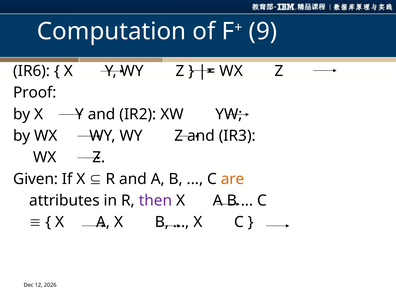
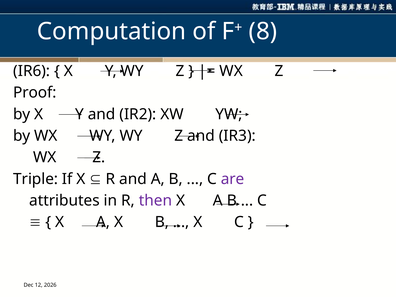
9: 9 -> 8 (263, 31)
Given: Given -> Triple (36, 179)
are colour: orange -> purple (233, 179)
